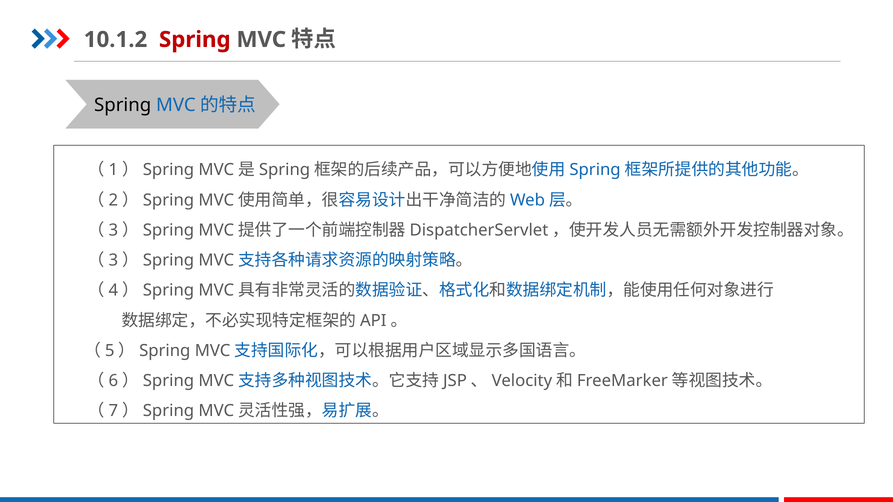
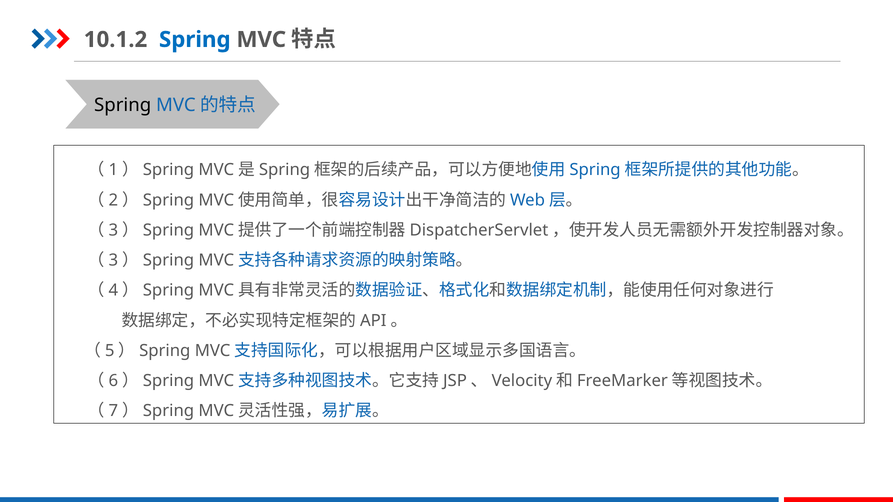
Spring colour: red -> blue (195, 40)
